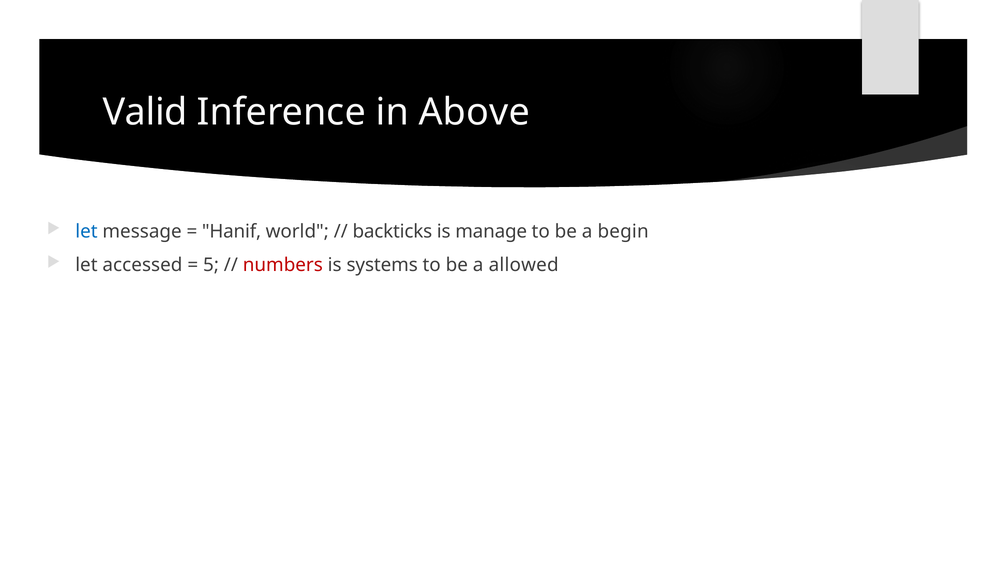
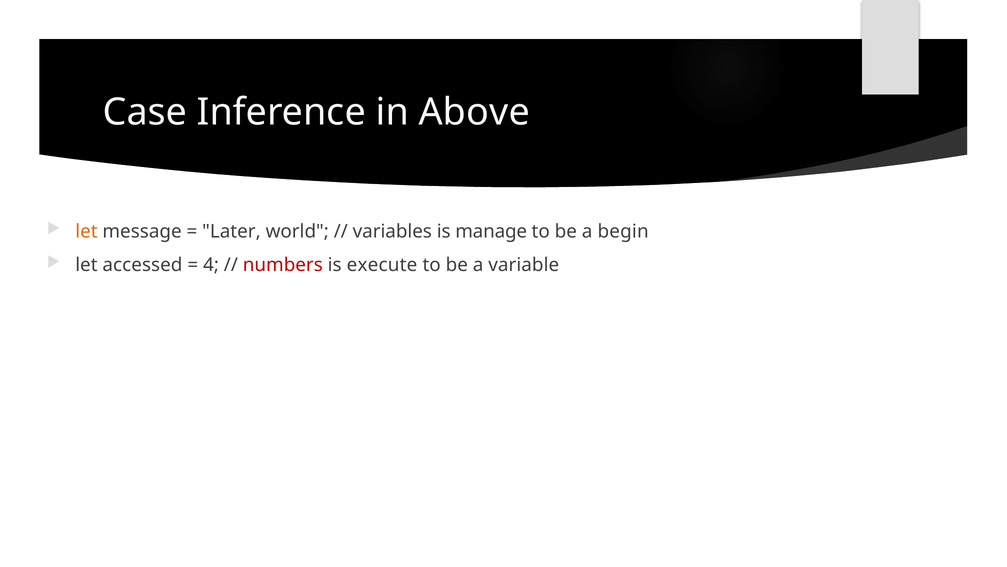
Valid: Valid -> Case (145, 112)
let colour: blue -> orange (86, 231)
Hanif: Hanif -> Later (231, 231)
backticks: backticks -> variables (392, 231)
5: 5 -> 4 (211, 265)
systems: systems -> execute (382, 265)
allowed: allowed -> variable (524, 265)
